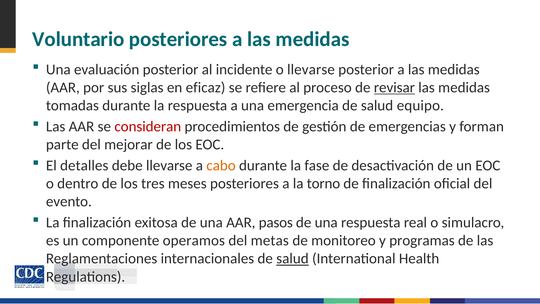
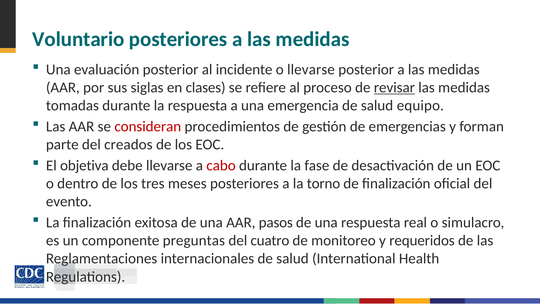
eficaz: eficaz -> clases (206, 87)
mejorar: mejorar -> creados (128, 144)
detalles: detalles -> objetiva (84, 165)
cabo colour: orange -> red (221, 165)
operamos: operamos -> preguntas (194, 240)
metas: metas -> cuatro (270, 240)
programas: programas -> requeridos (422, 240)
salud underline: present -> none (292, 258)
